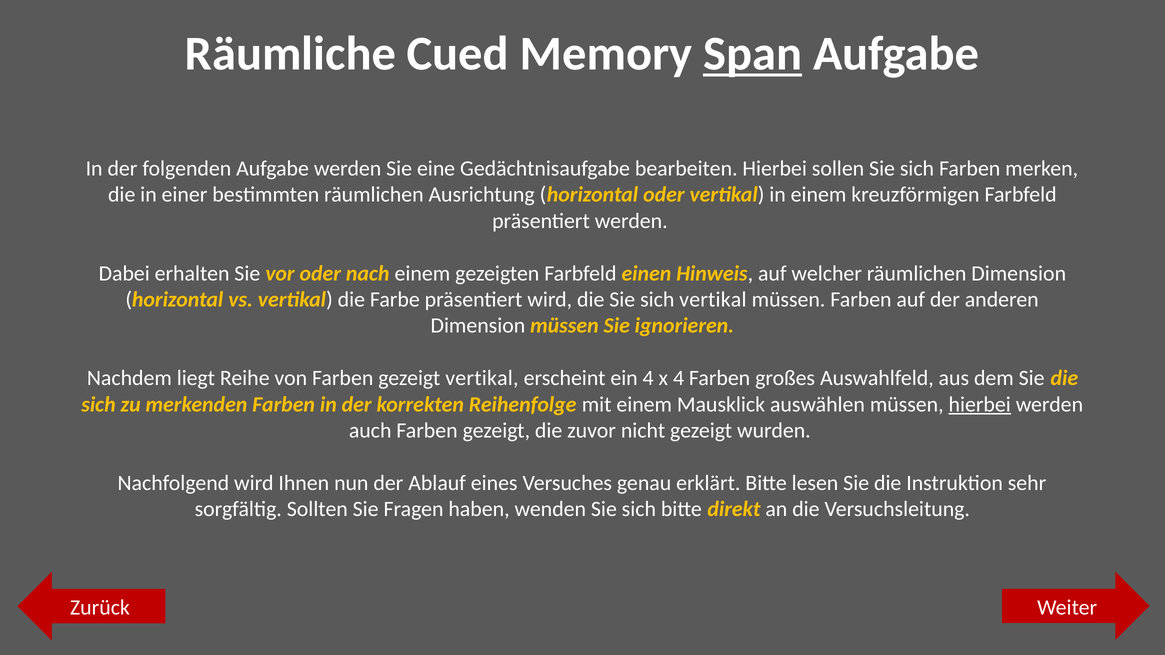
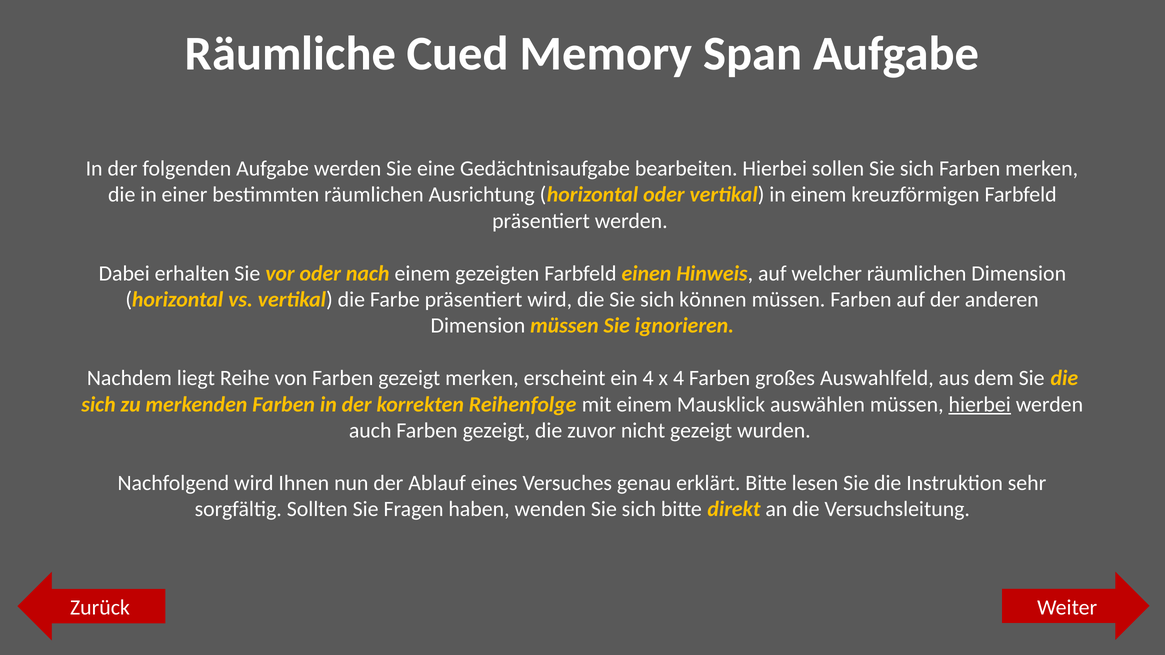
Span underline: present -> none (753, 54)
sich vertikal: vertikal -> können (713, 300)
gezeigt vertikal: vertikal -> merken (482, 378)
